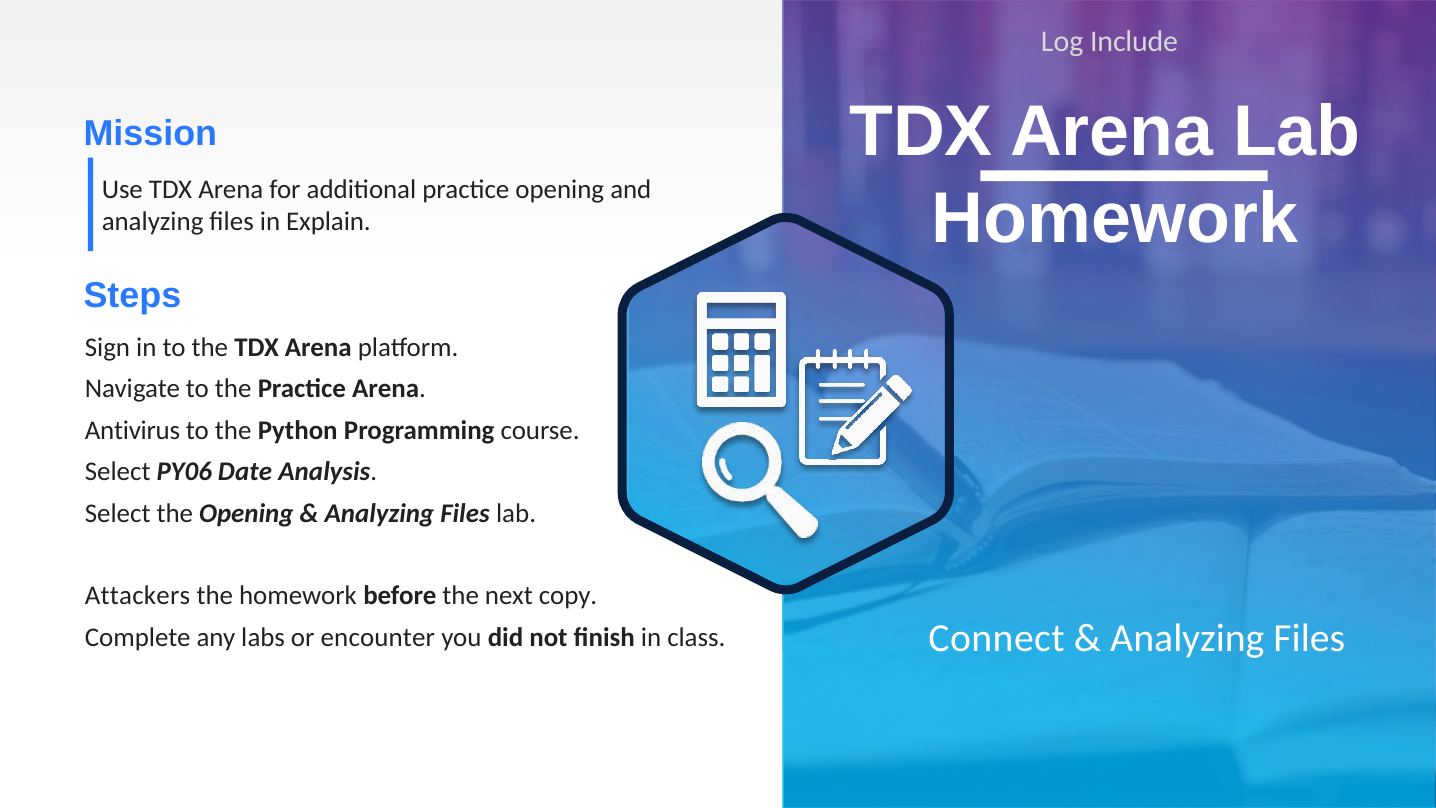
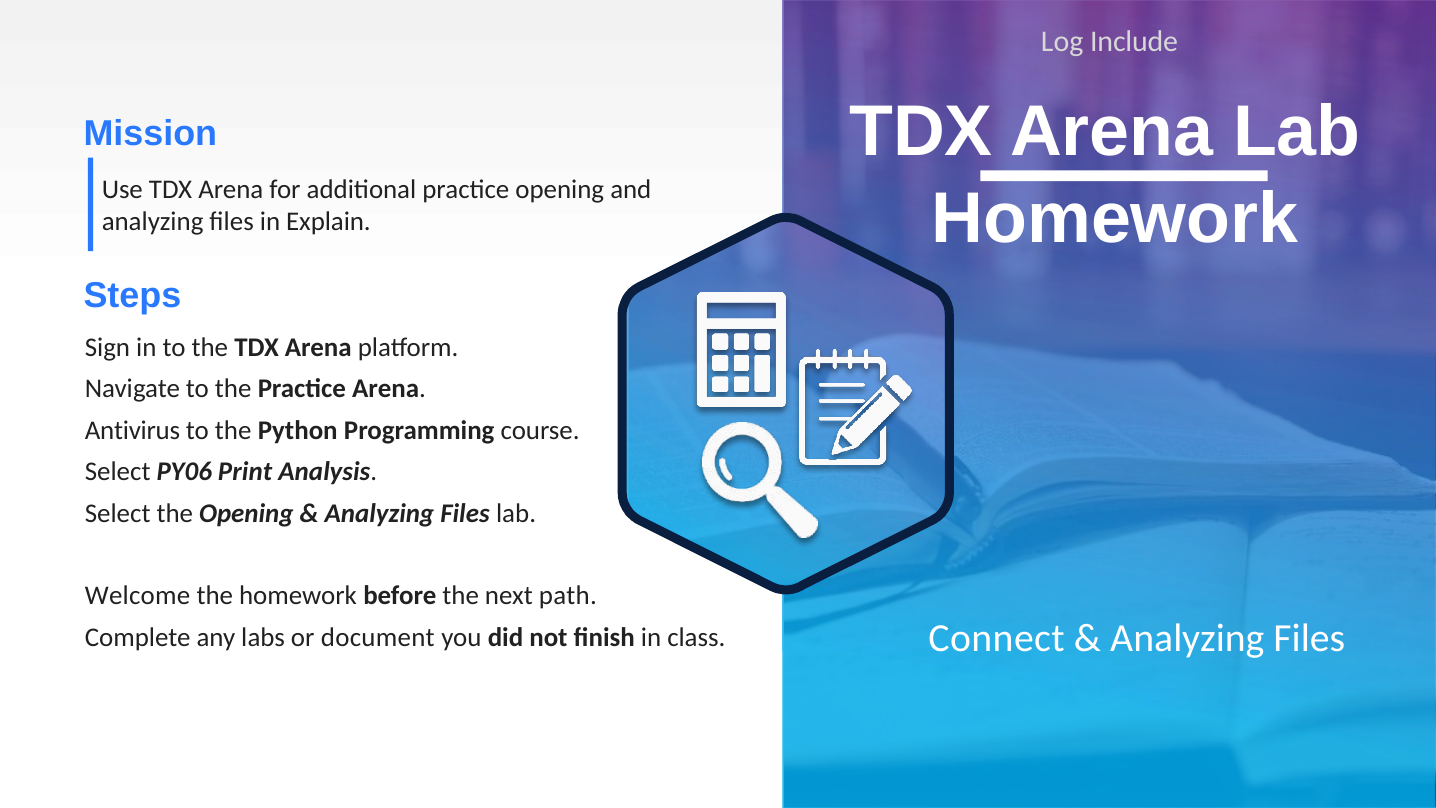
Date: Date -> Print (245, 472)
Attackers: Attackers -> Welcome (138, 596)
copy: copy -> path (568, 596)
encounter: encounter -> document (378, 637)
